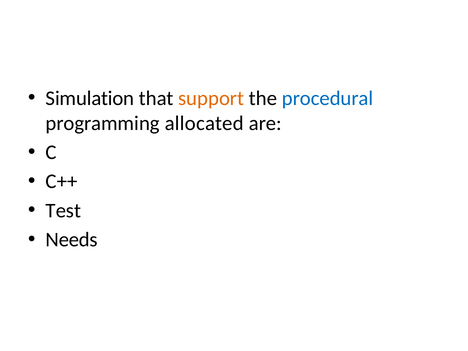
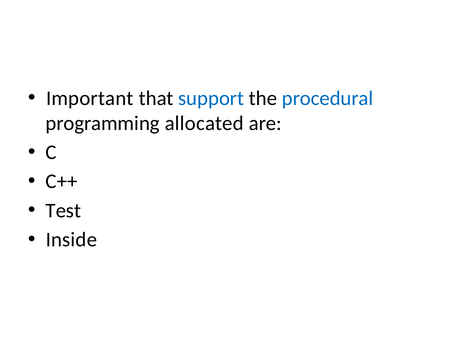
Simulation: Simulation -> Important (90, 98)
support colour: orange -> blue (211, 98)
Needs: Needs -> Inside (71, 240)
